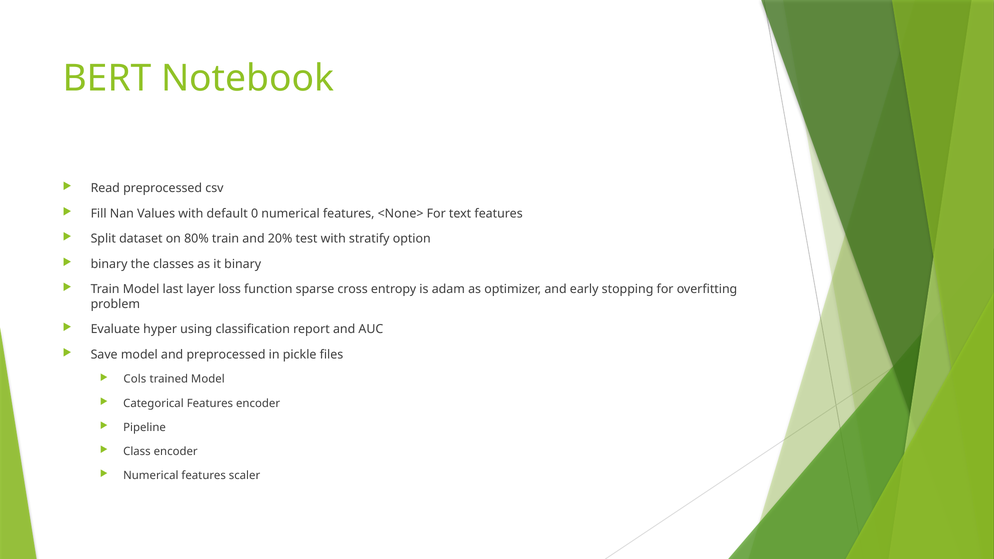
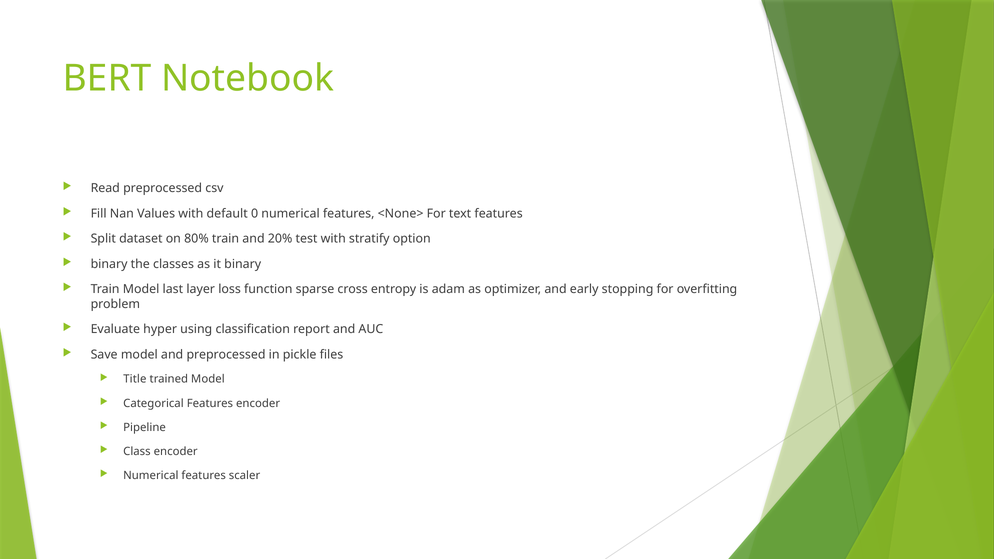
Cols: Cols -> Title (135, 379)
